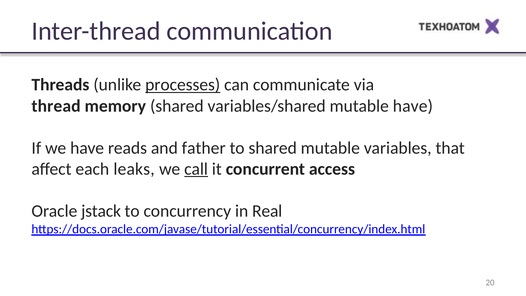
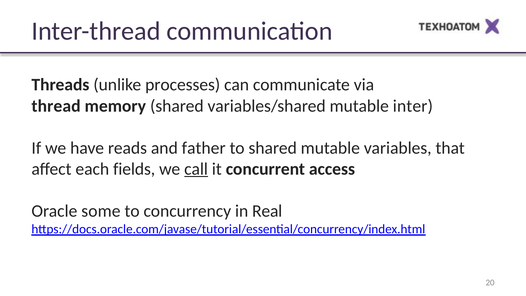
processes underline: present -> none (183, 85)
mutable have: have -> inter (413, 106)
leaks: leaks -> fields (134, 169)
jstack: jstack -> some (101, 211)
